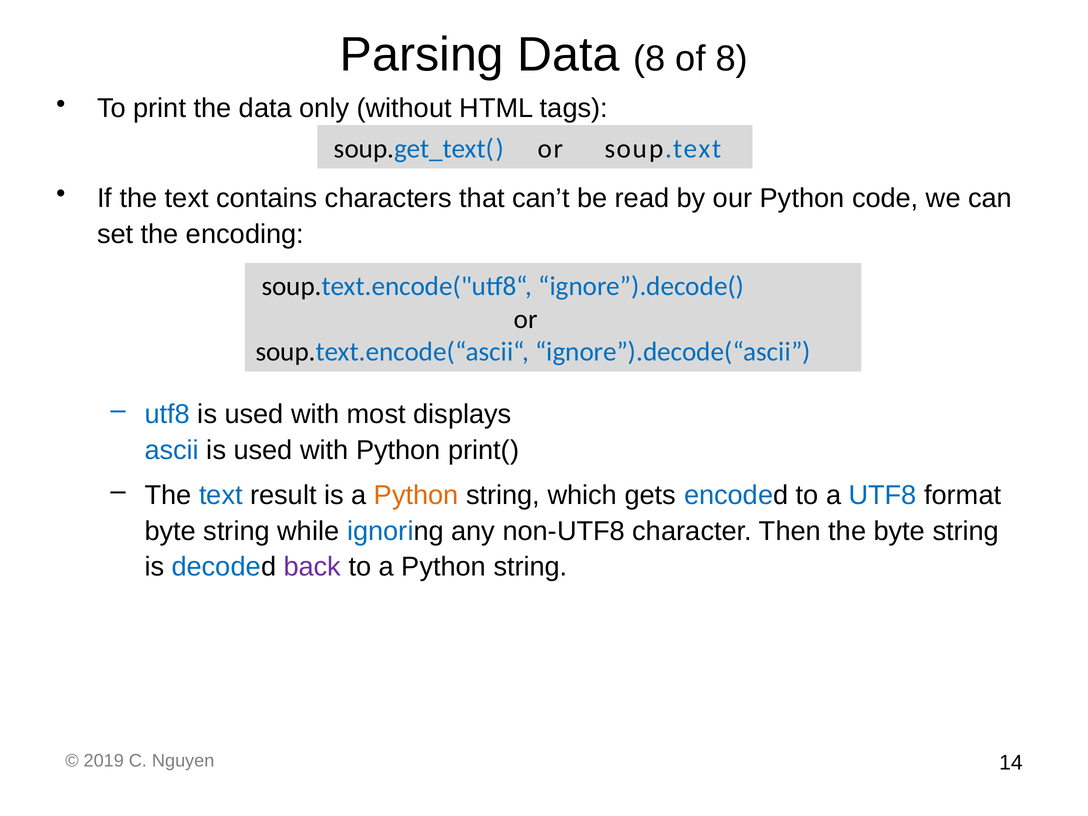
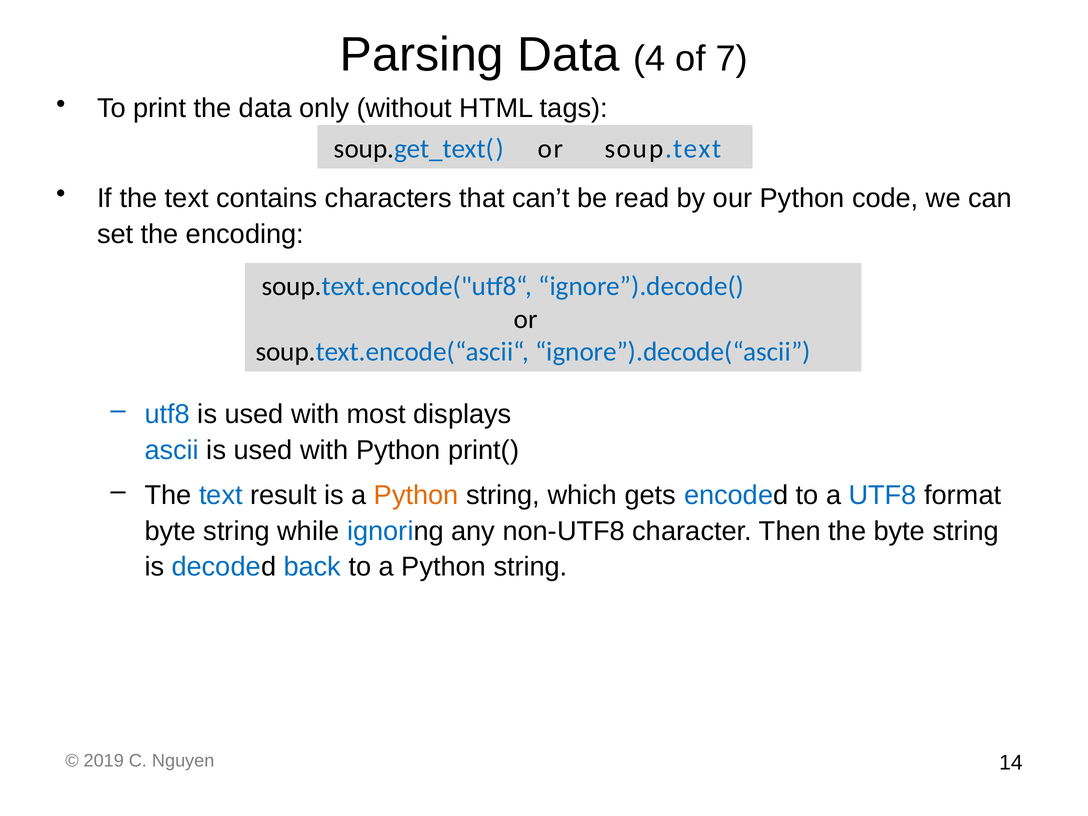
Data 8: 8 -> 4 (649, 59)
of 8: 8 -> 7 (732, 59)
back colour: purple -> blue (312, 567)
